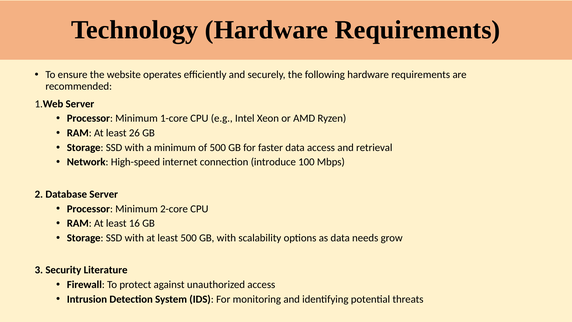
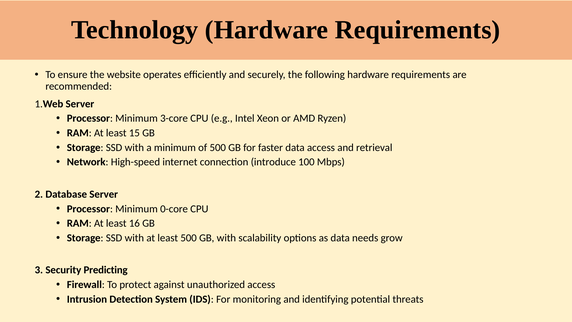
1-core: 1-core -> 3-core (174, 118)
26: 26 -> 15 (134, 133)
2-core: 2-core -> 0-core (174, 209)
Literature: Literature -> Predicting (106, 270)
